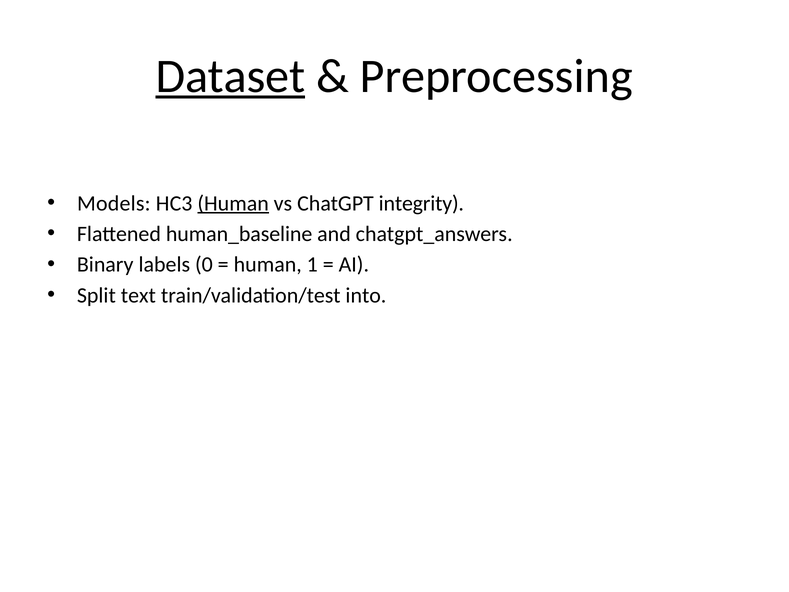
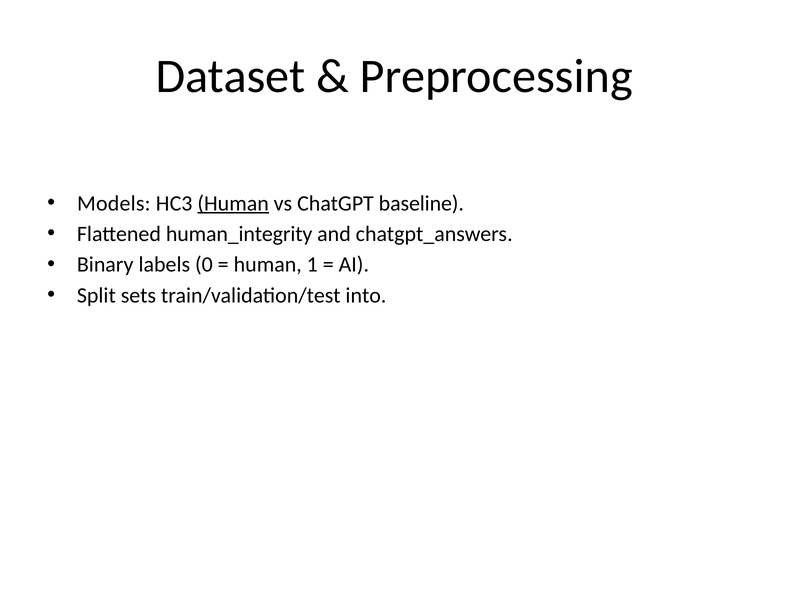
Dataset underline: present -> none (230, 76)
integrity: integrity -> baseline (421, 203)
human_baseline: human_baseline -> human_integrity (239, 234)
text: text -> sets (138, 295)
